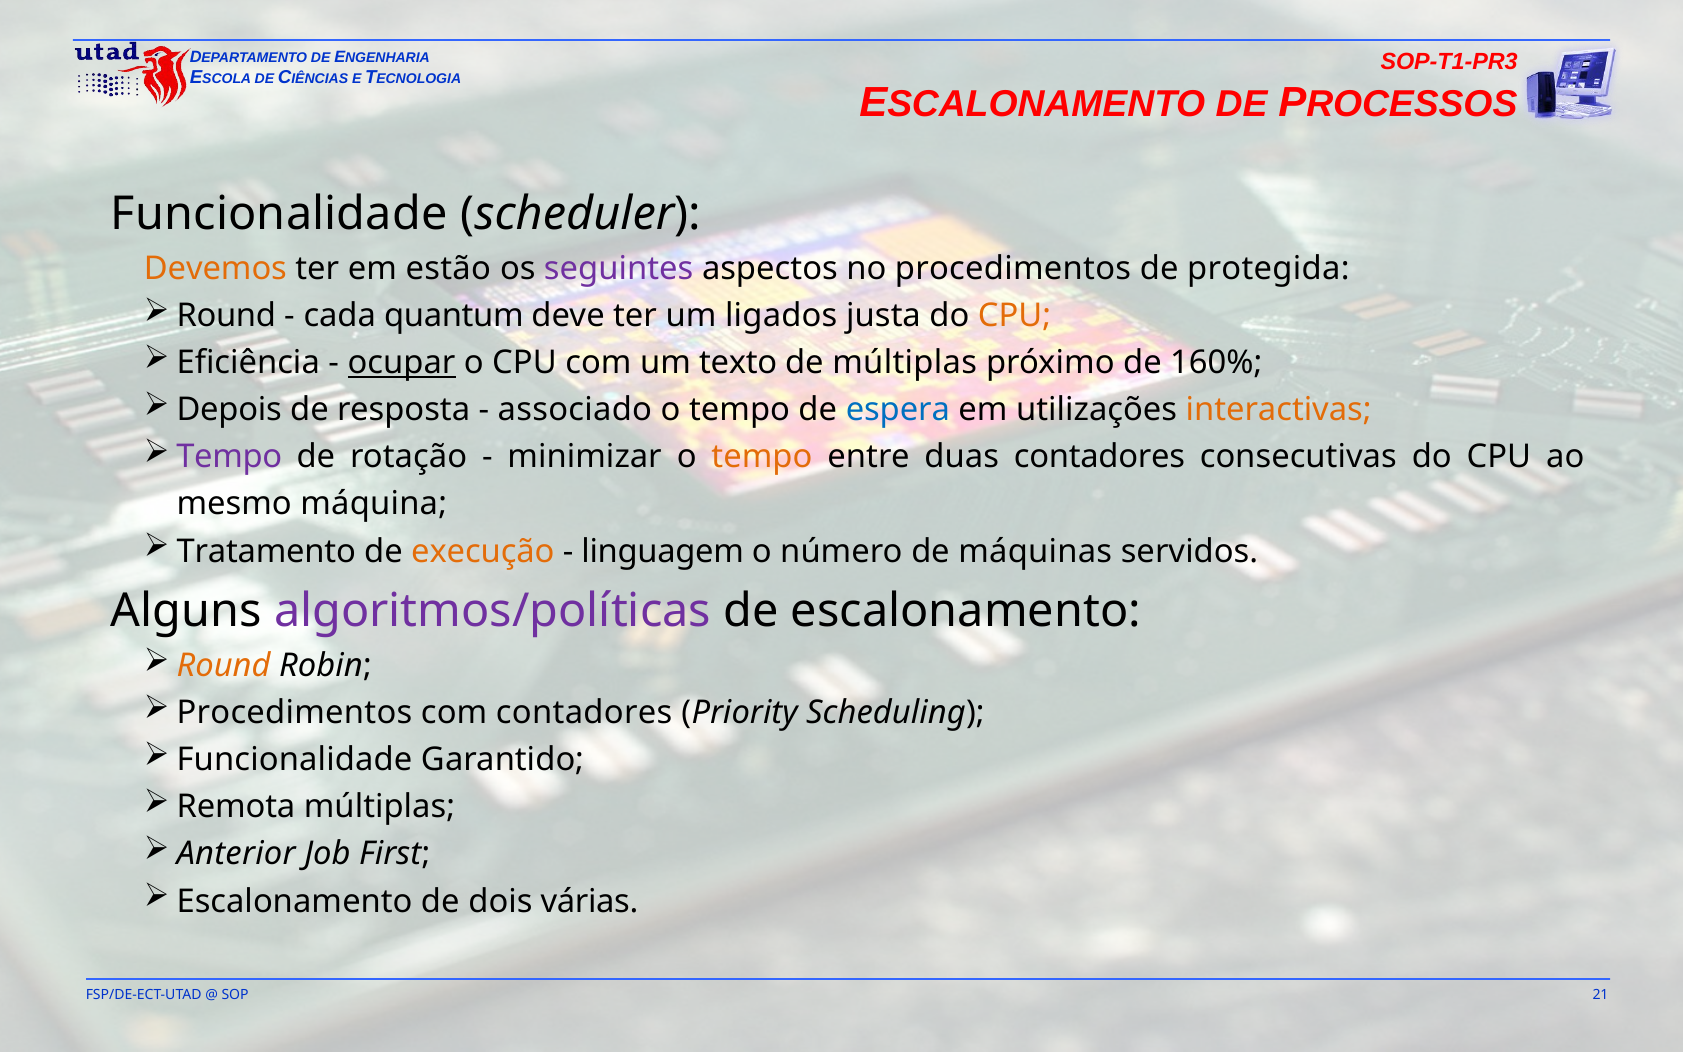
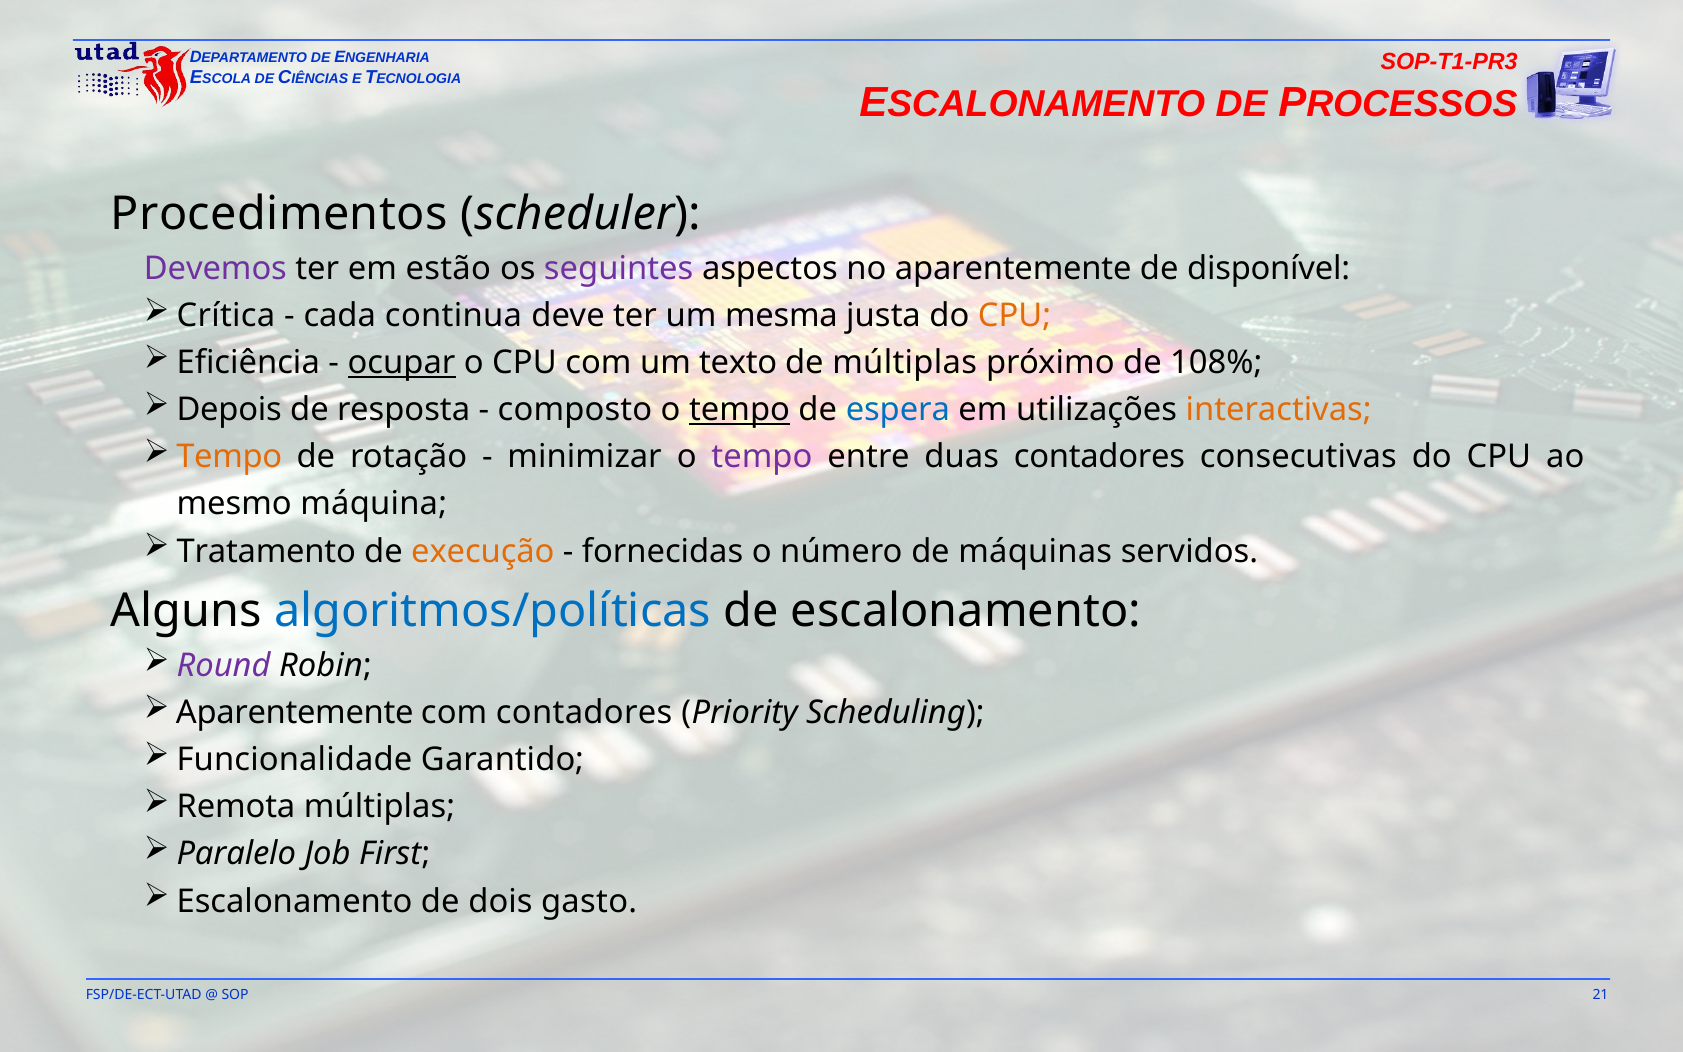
Funcionalidade: Funcionalidade -> Procedimentos (279, 214)
Devemos colour: orange -> purple (215, 268)
no procedimentos: procedimentos -> aparentemente (1013, 268)
protegida: protegida -> disponível (1269, 268)
Round: Round -> Crítica (226, 316)
quantum: quantum -> continua (454, 316)
ligados: ligados -> mesma (781, 316)
160%: 160% -> 108% (1216, 363)
associado: associado -> composto (575, 410)
tempo underline: none -> present (740, 410)
Tempo colour: purple -> orange (229, 457)
tempo colour: orange -> purple (762, 457)
linguagem: linguagem -> fornecidas (663, 551)
algoritmos/políticas colour: purple -> blue (493, 611)
Round colour: orange -> purple (224, 666)
Procedimentos: Procedimentos -> Aparentemente (295, 713)
Anterior: Anterior -> Paralelo (236, 854)
várias: várias -> gasto (589, 901)
